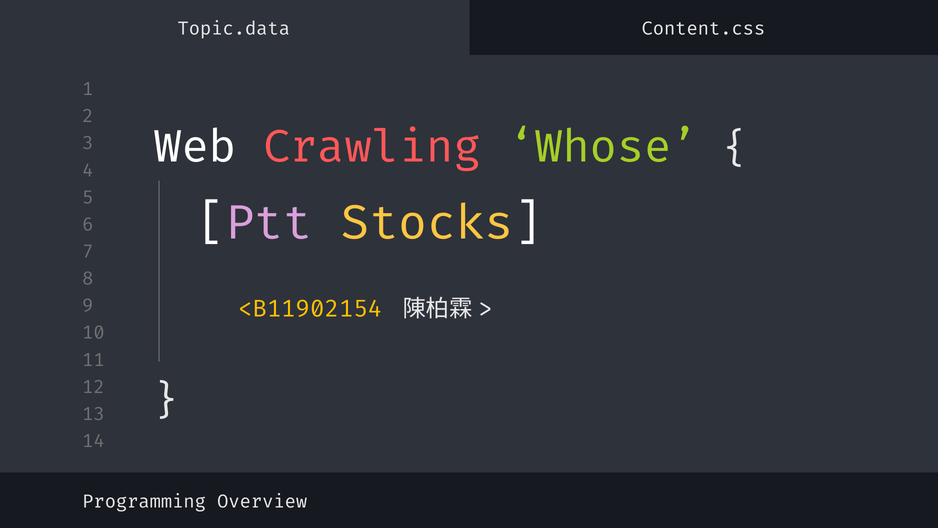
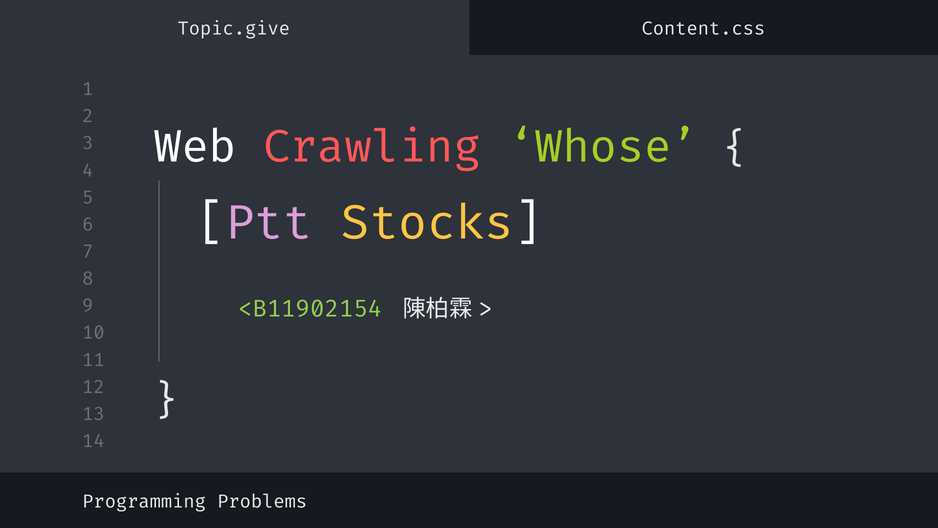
Topic.data: Topic.data -> Topic.give (234, 29)
<B11902154 colour: yellow -> light green (310, 309)
Overview: Overview -> Problems (262, 501)
